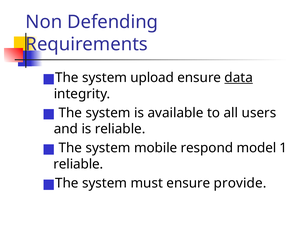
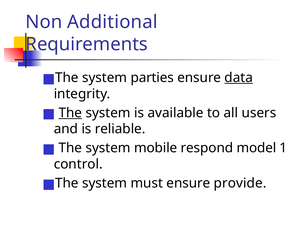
Defending: Defending -> Additional (112, 22)
upload: upload -> parties (152, 78)
The underline: none -> present (70, 113)
reliable: reliable -> control (78, 164)
